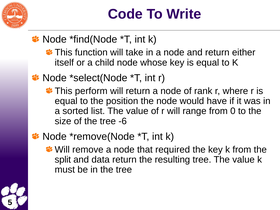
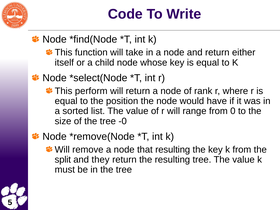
-6: -6 -> -0 (123, 121)
that required: required -> resulting (173, 150)
data: data -> they (101, 160)
